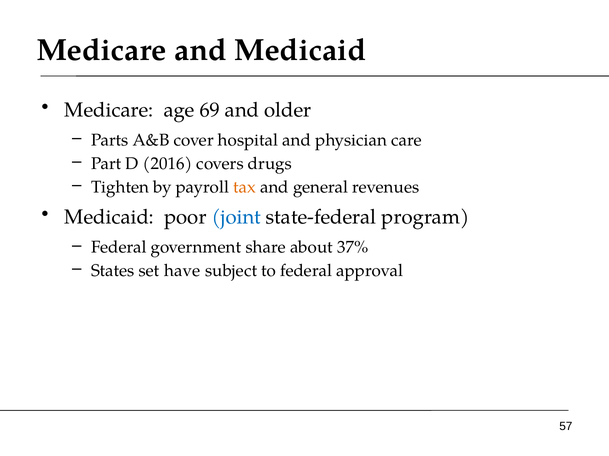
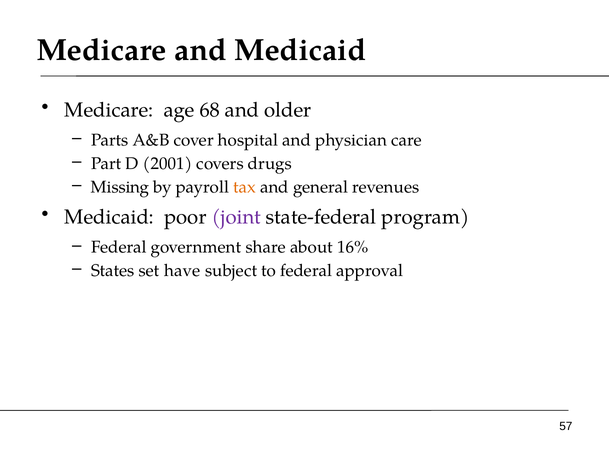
69: 69 -> 68 (210, 110)
2016: 2016 -> 2001 (168, 164)
Tighten: Tighten -> Missing (120, 187)
joint colour: blue -> purple (236, 218)
37%: 37% -> 16% (353, 248)
